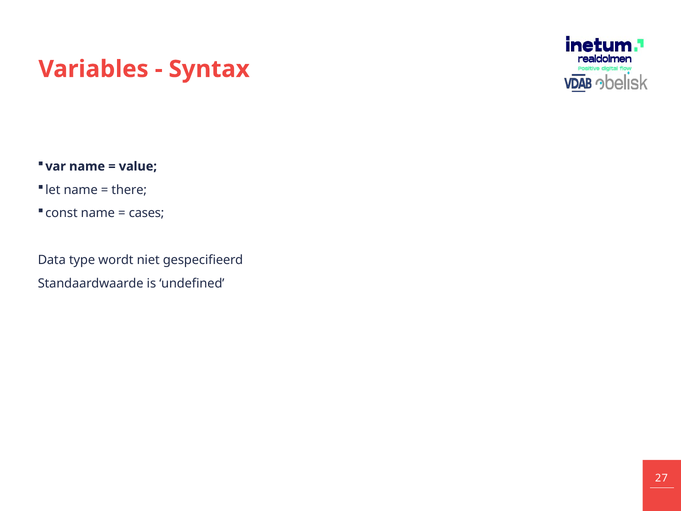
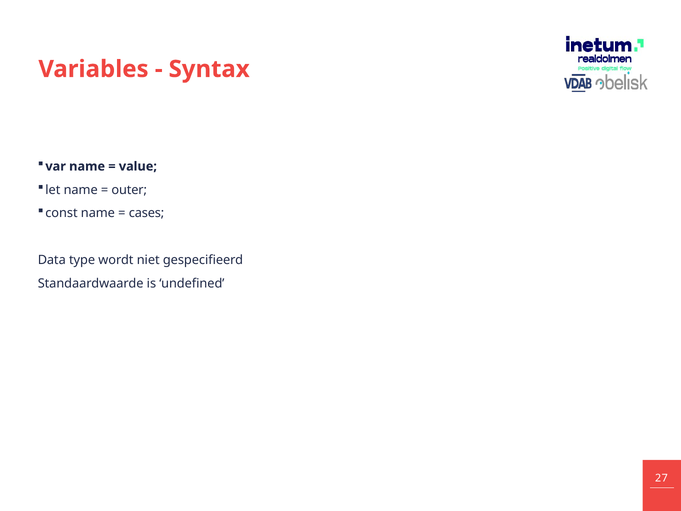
there: there -> outer (129, 190)
